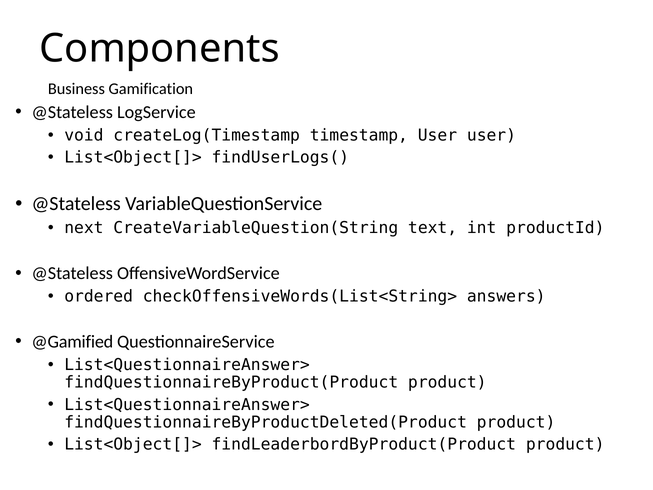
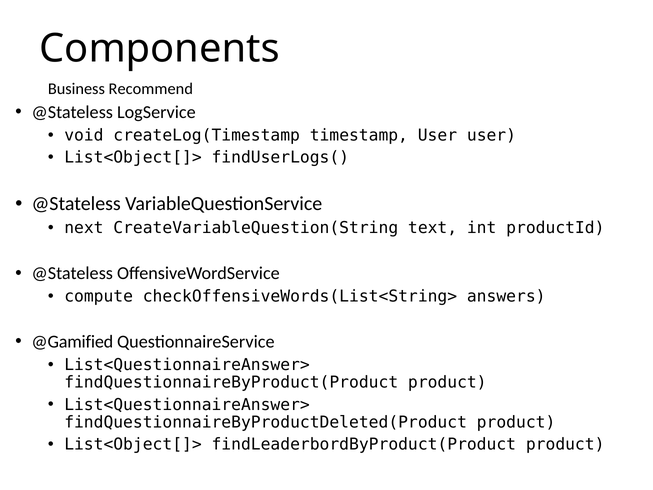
Gamification: Gamification -> Recommend (151, 89)
ordered: ordered -> compute (99, 296)
